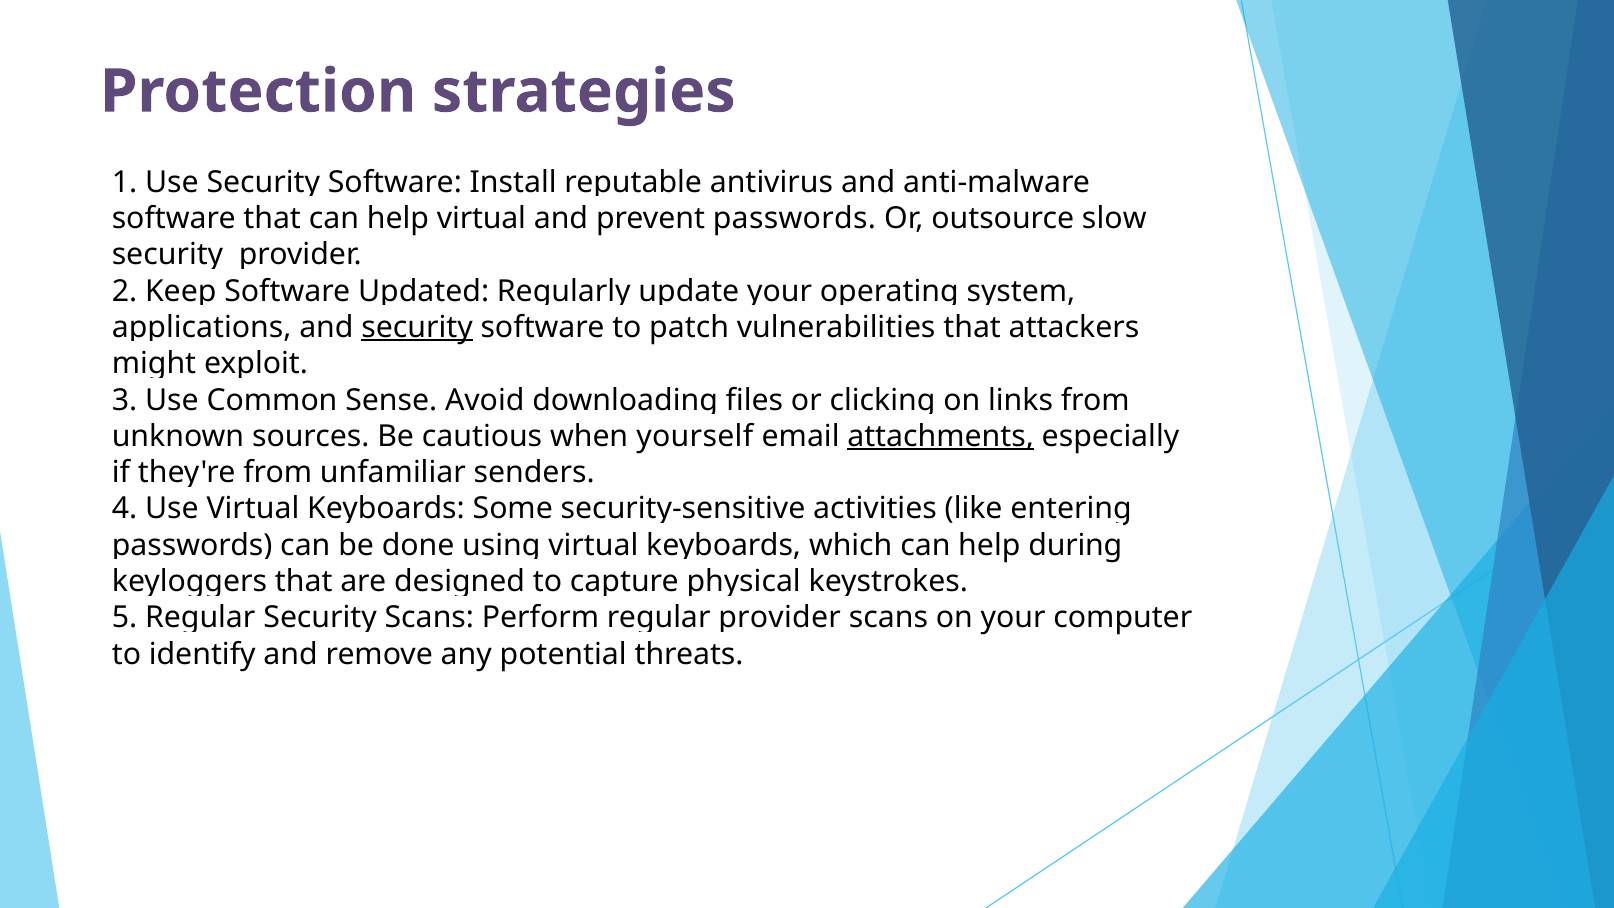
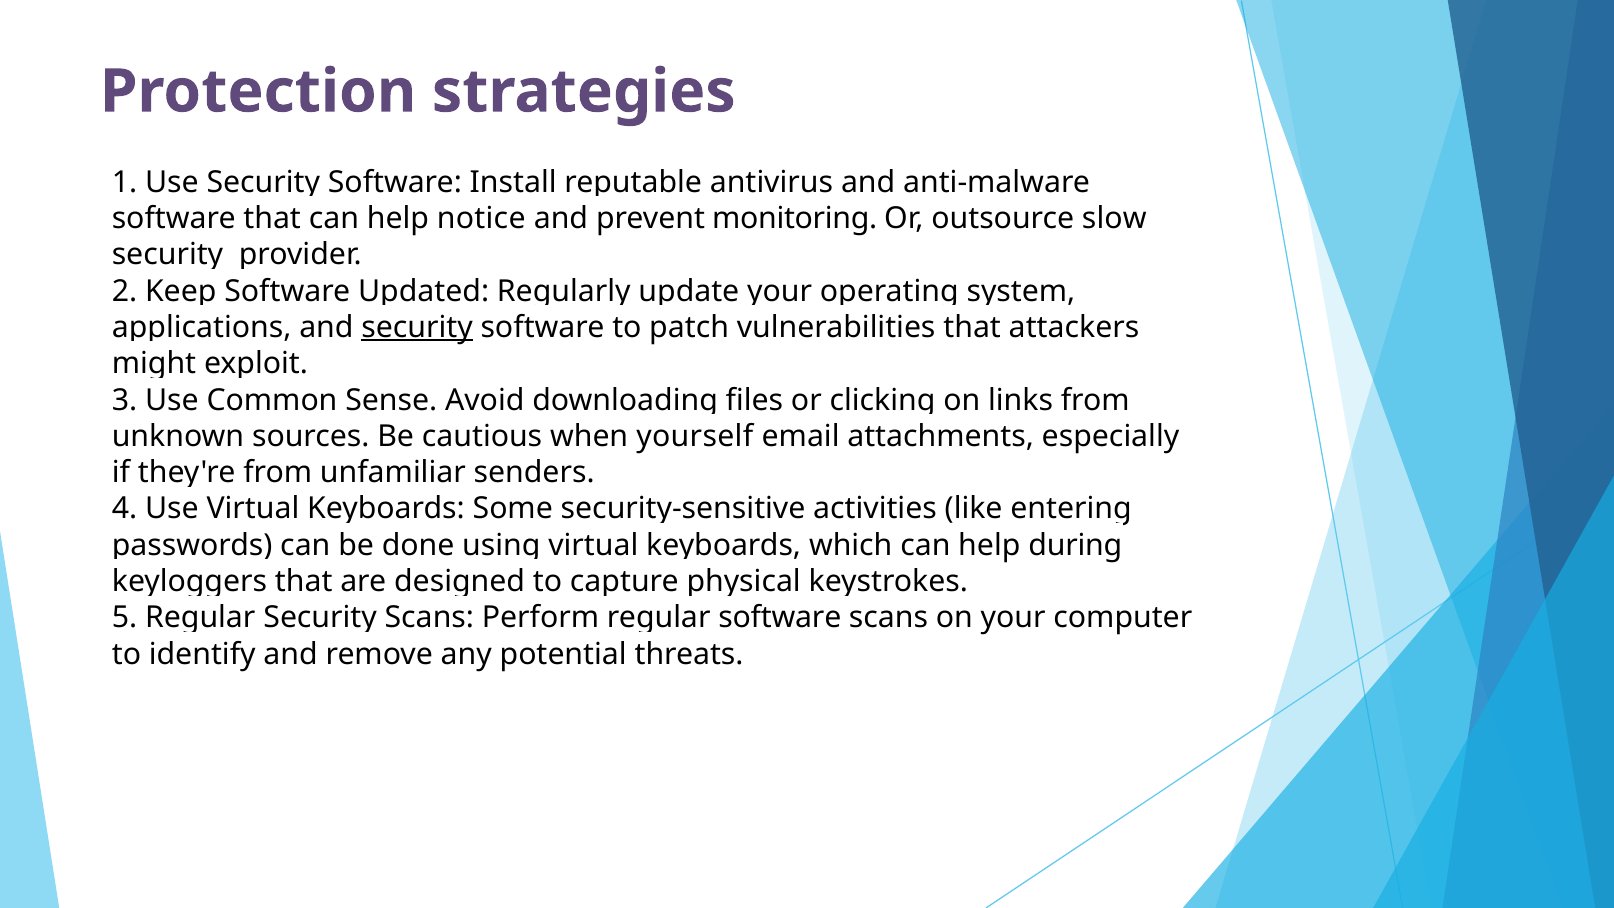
help virtual: virtual -> notice (481, 218)
prevent passwords: passwords -> monitoring (795, 218)
attachments underline: present -> none (941, 436)
provider: provider -> software (780, 618)
